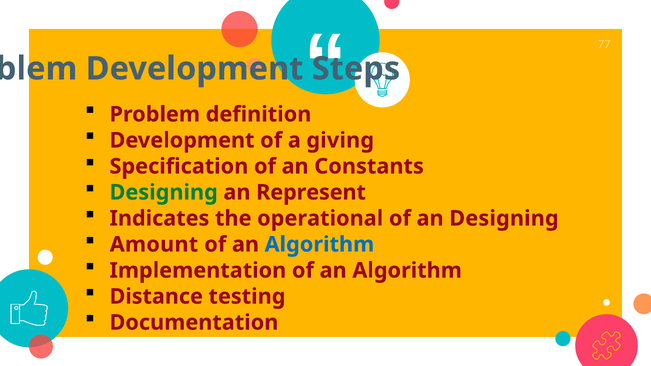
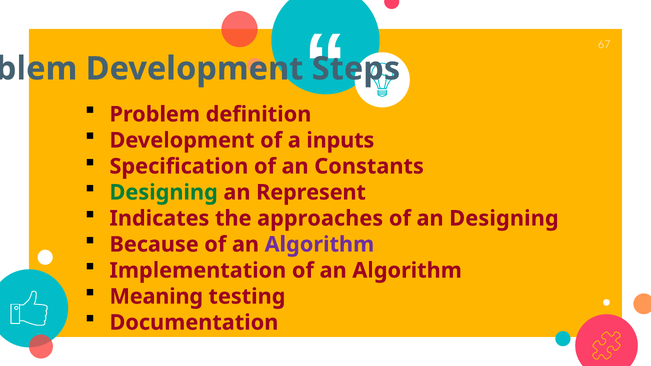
77: 77 -> 67 (604, 45)
giving: giving -> inputs (340, 140)
operational: operational -> approaches (320, 219)
Amount: Amount -> Because (154, 245)
Algorithm colour: blue -> purple (319, 245)
Distance: Distance -> Meaning (156, 297)
